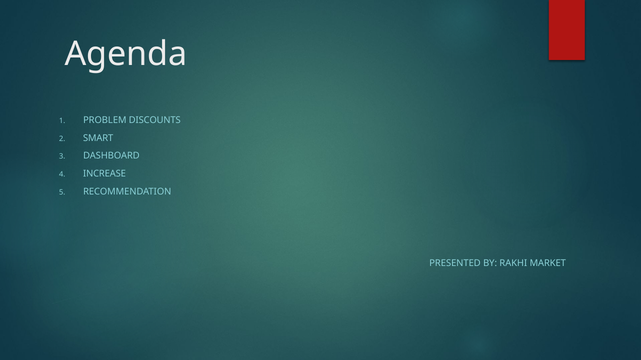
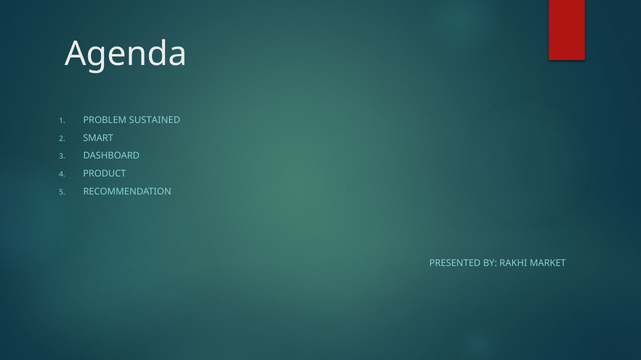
DISCOUNTS: DISCOUNTS -> SUSTAINED (155, 120)
INCREASE: INCREASE -> PRODUCT (105, 174)
